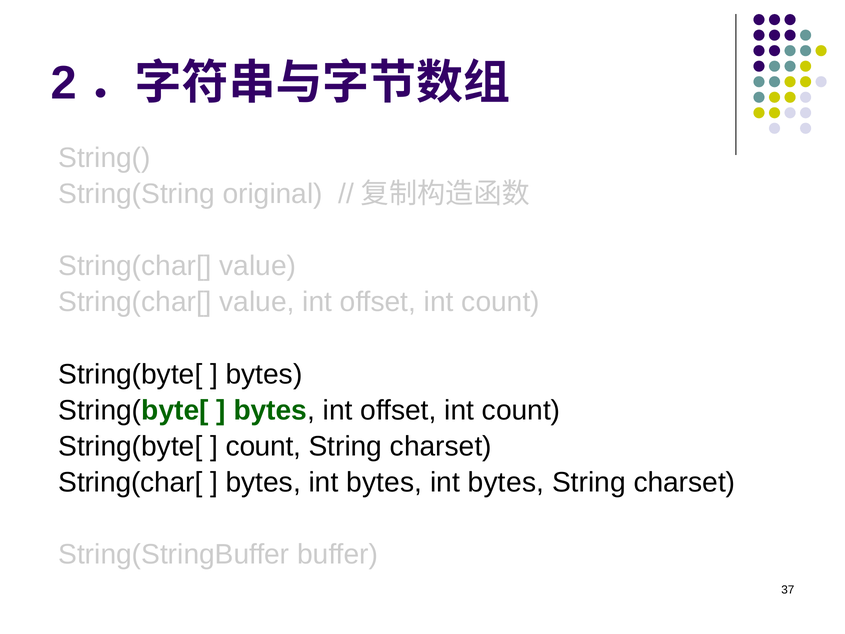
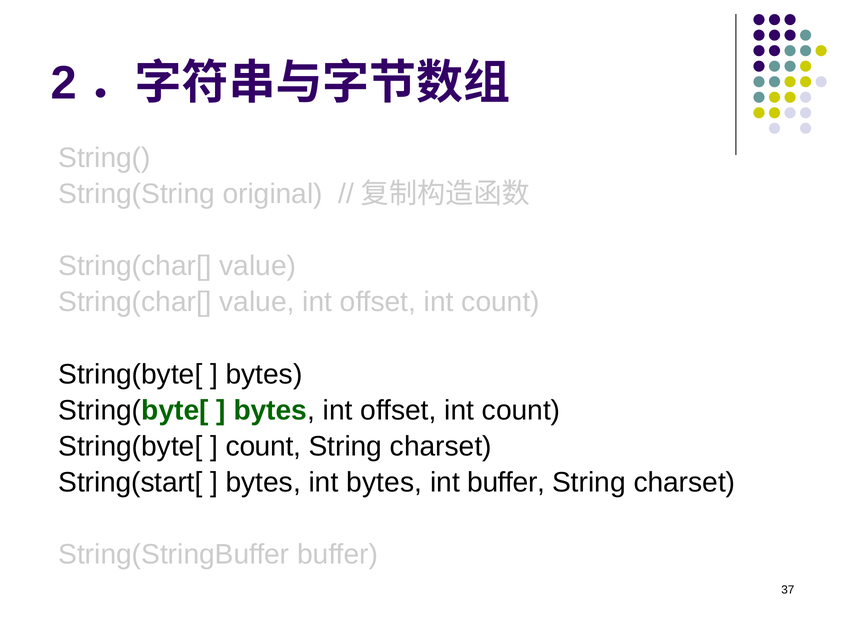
String(char[: String(char[ -> String(start[ (130, 482)
bytes: bytes -> buffer (506, 482)
